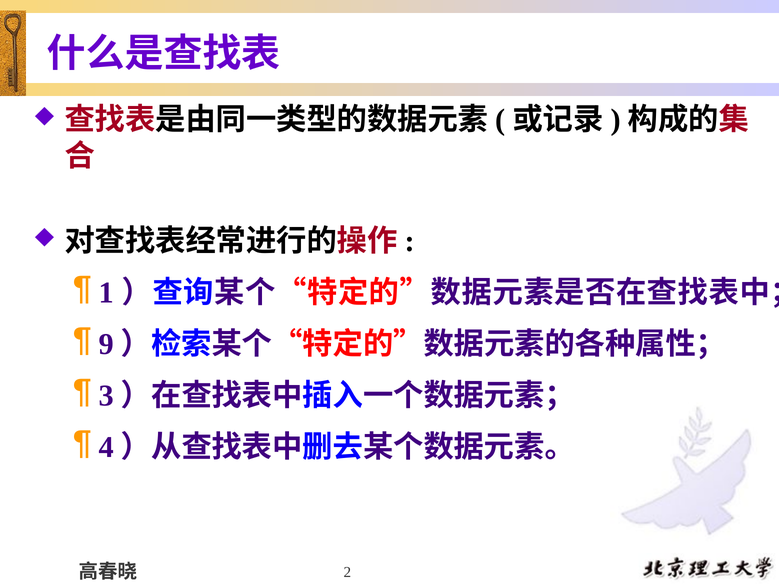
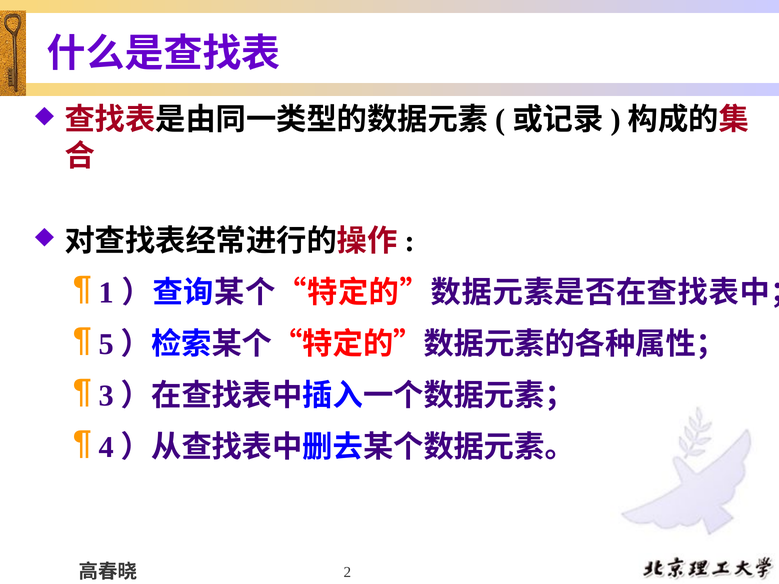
9: 9 -> 5 (106, 344)
